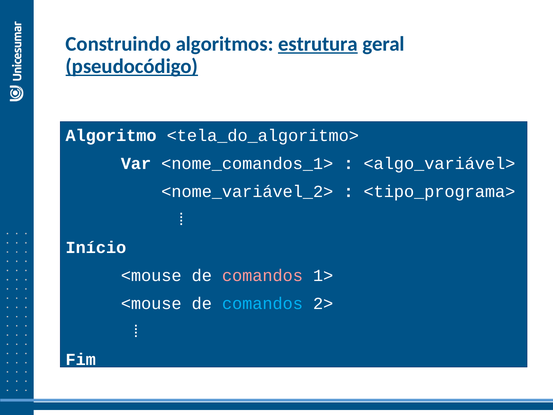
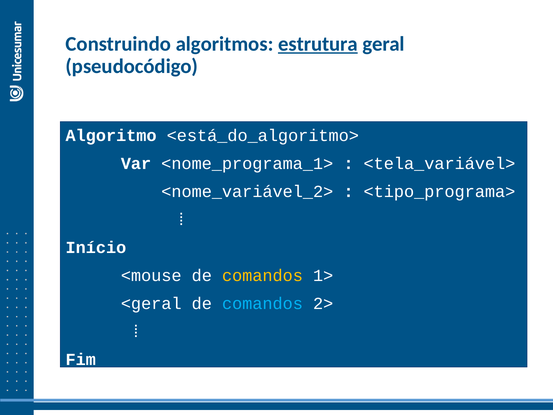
pseudocódigo underline: present -> none (132, 66)
<tela_do_algoritmo>: <tela_do_algoritmo> -> <está_do_algoritmo> (263, 136)
<nome_comandos_1>: <nome_comandos_1> -> <nome_programa_1> (247, 164)
<algo_variável>: <algo_variável> -> <tela_variável> (439, 164)
comandos colour: pink -> yellow (262, 275)
<mouse: <mouse -> <geral (151, 303)
